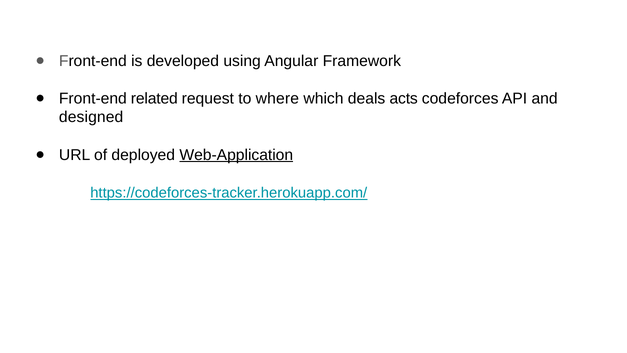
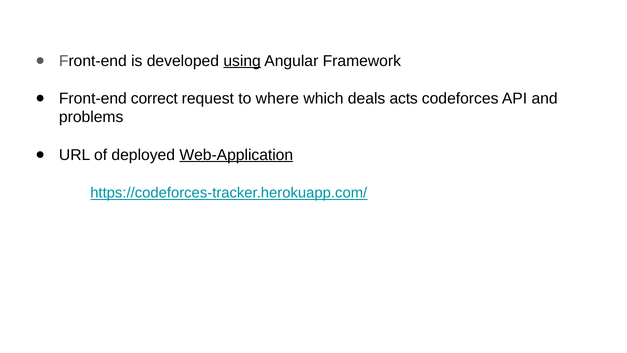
using underline: none -> present (242, 61)
related: related -> correct (154, 98)
designed: designed -> problems (91, 117)
